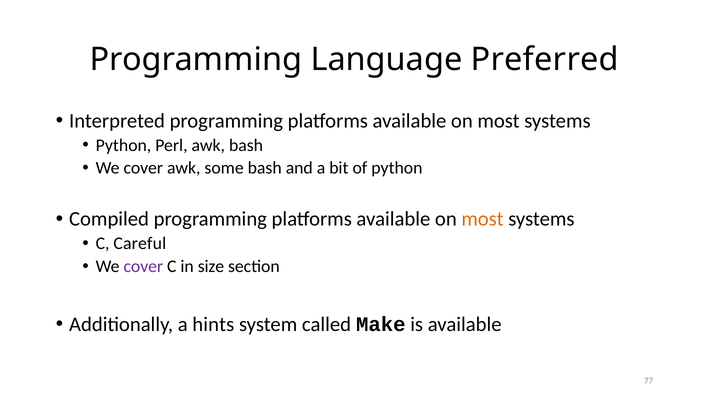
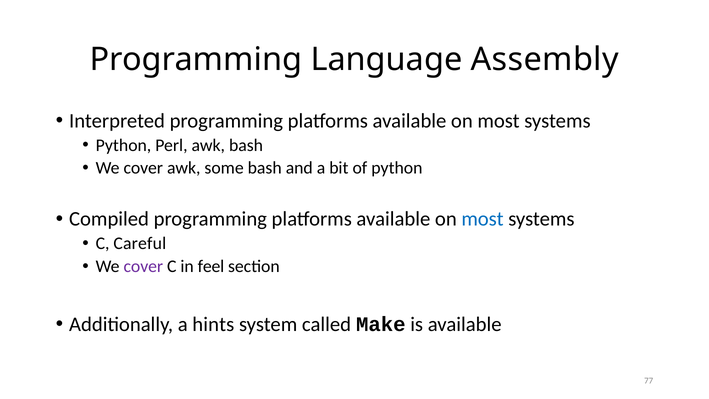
Preferred: Preferred -> Assembly (545, 60)
most colour: orange -> blue (483, 219)
size: size -> feel (211, 266)
